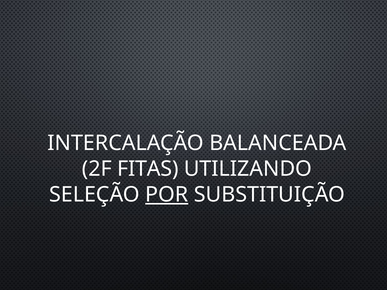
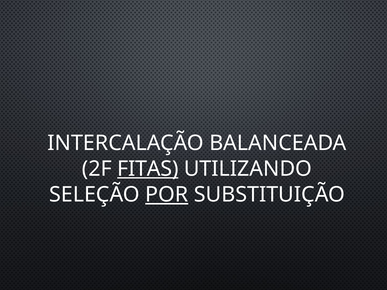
FITAS underline: none -> present (148, 169)
